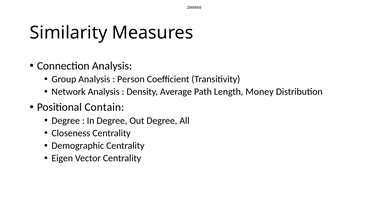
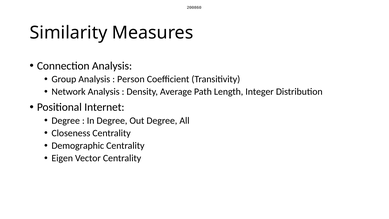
Money: Money -> Integer (260, 92)
Contain: Contain -> Internet (104, 107)
